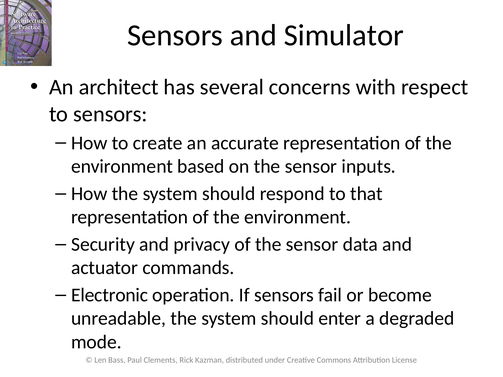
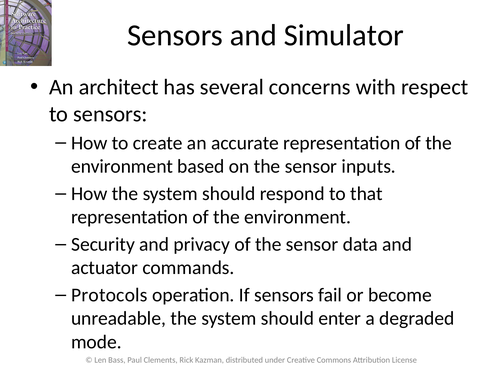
Electronic: Electronic -> Protocols (109, 295)
